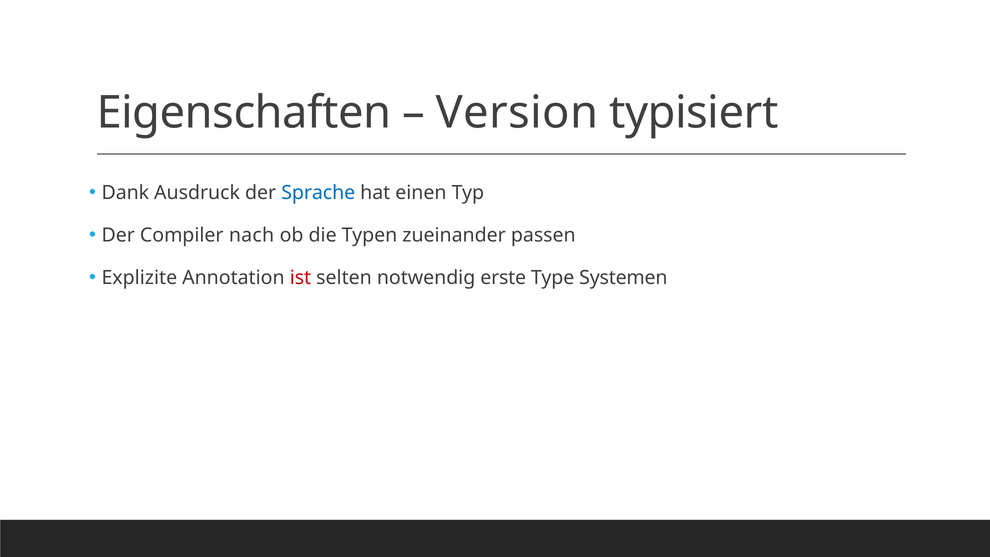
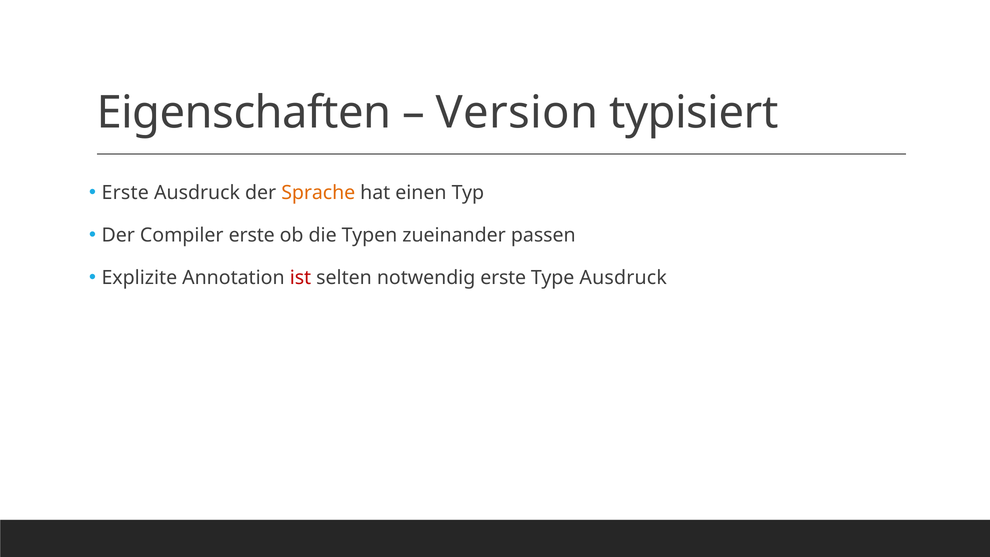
Dank: Dank -> Erste (125, 193)
Sprache colour: blue -> orange (318, 193)
Compiler nach: nach -> erste (252, 235)
Type Systemen: Systemen -> Ausdruck (623, 278)
